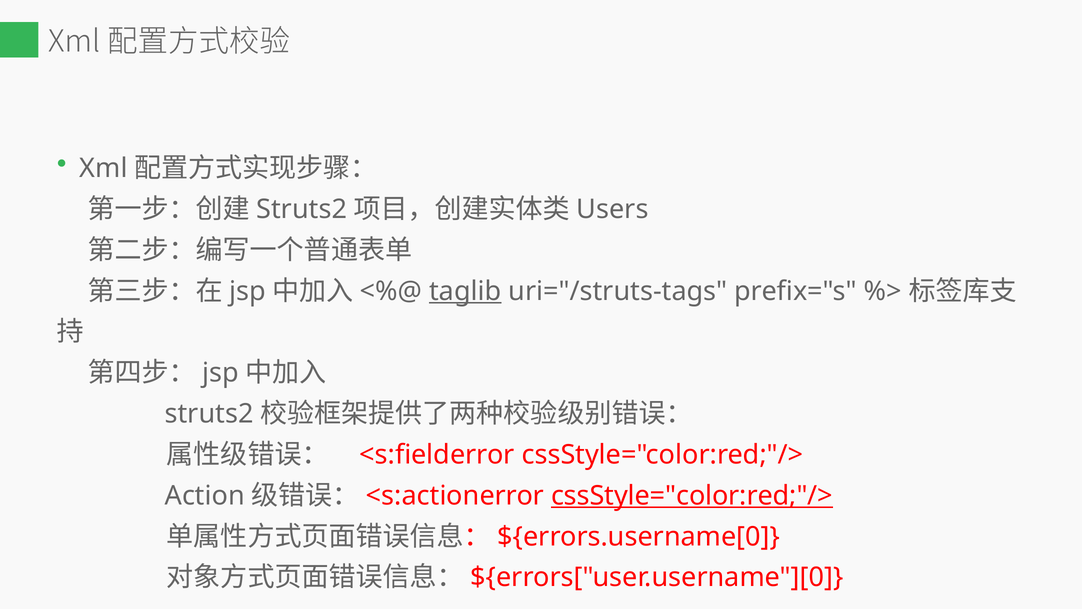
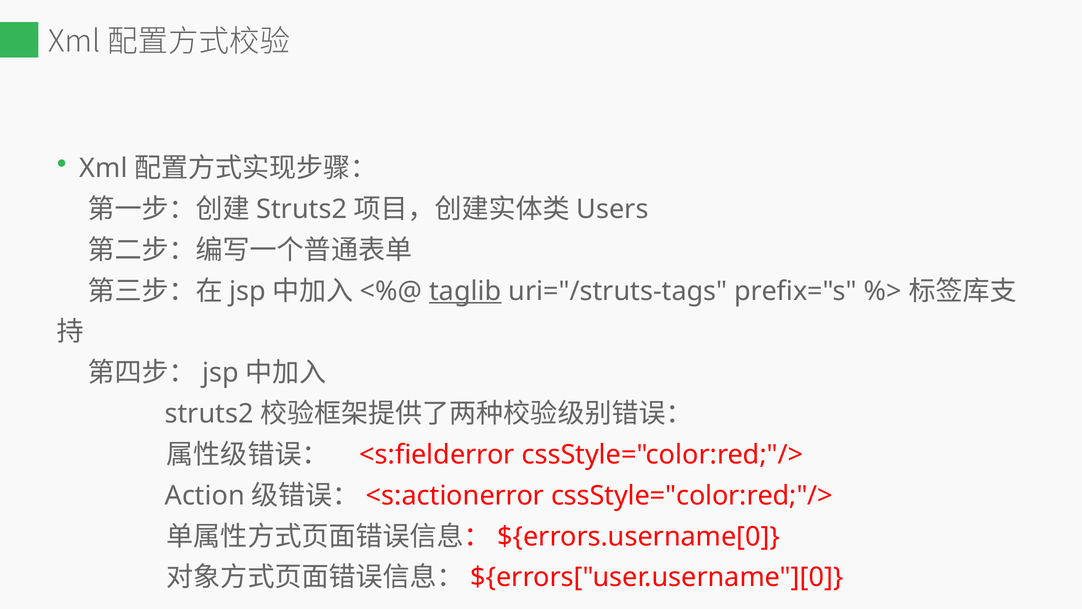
cssStyle="color:red;"/> underline: present -> none (692, 495)
